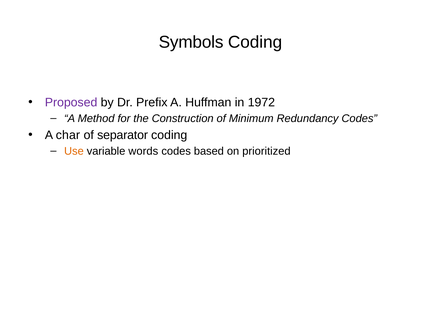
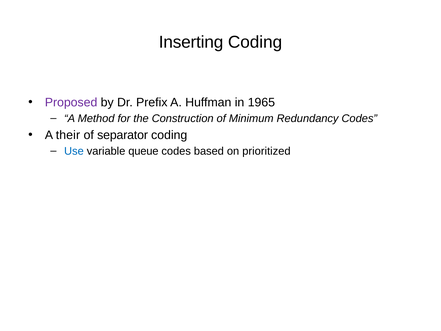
Symbols: Symbols -> Inserting (191, 42)
1972: 1972 -> 1965 (261, 102)
char: char -> their (68, 135)
Use colour: orange -> blue (74, 151)
words: words -> queue (143, 151)
